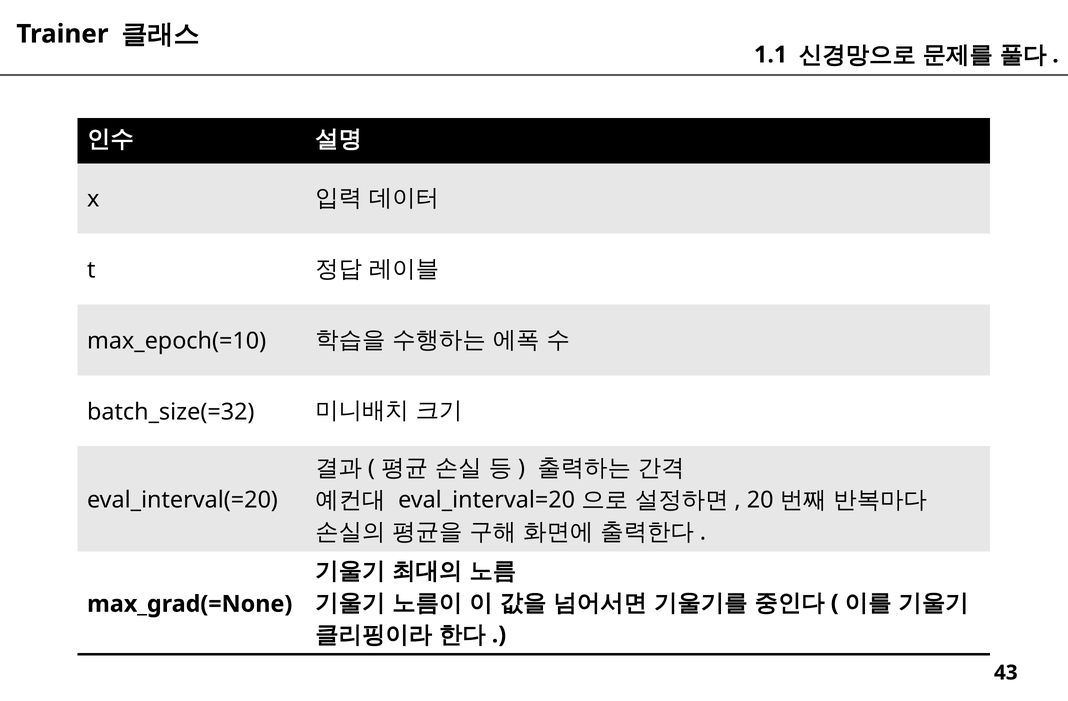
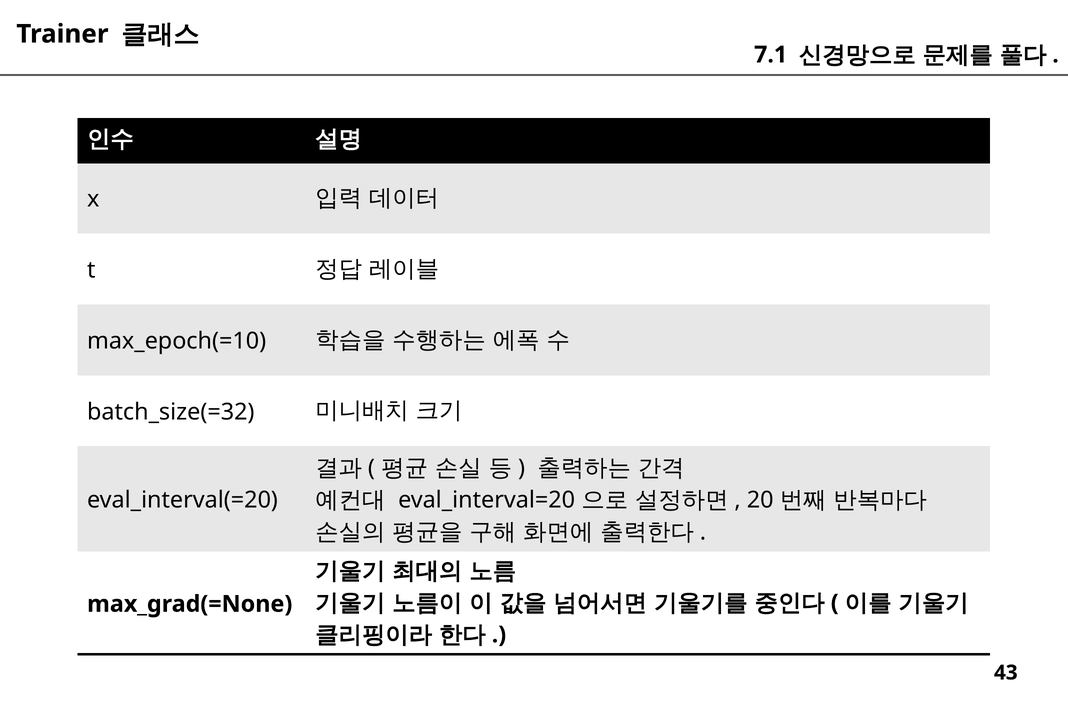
1.1: 1.1 -> 7.1 (771, 55)
